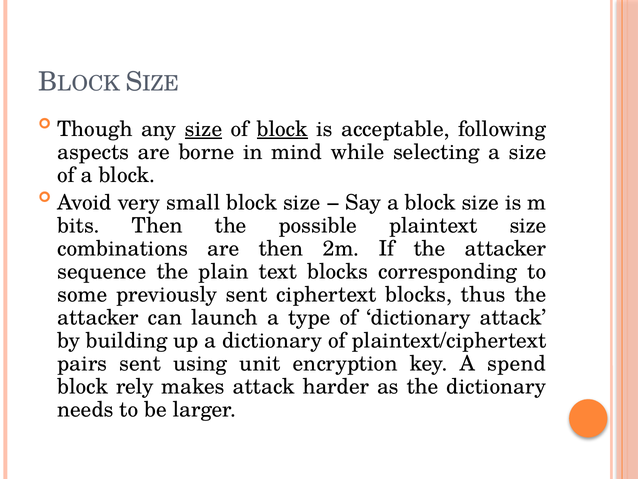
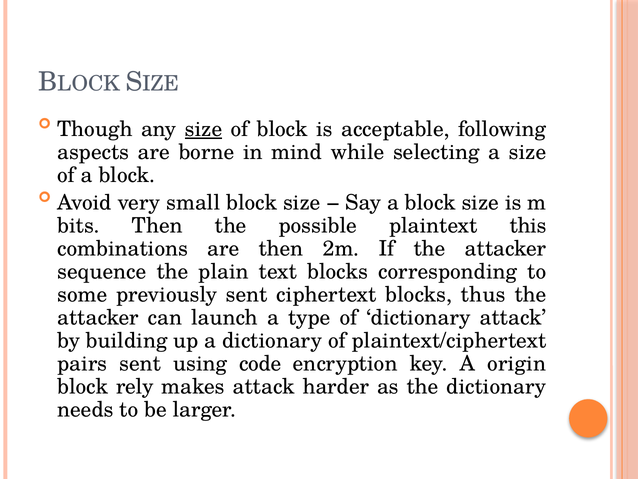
block underline: present -> none (282, 129)
plaintext size: size -> this (528, 226)
unit: unit -> code (260, 363)
spend: spend -> origin (517, 363)
